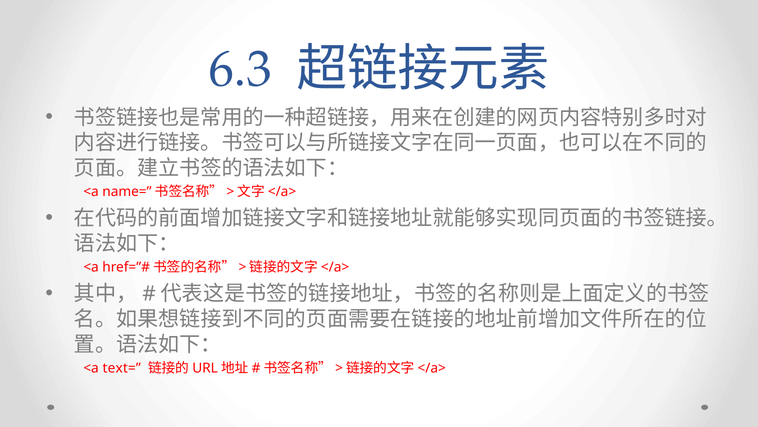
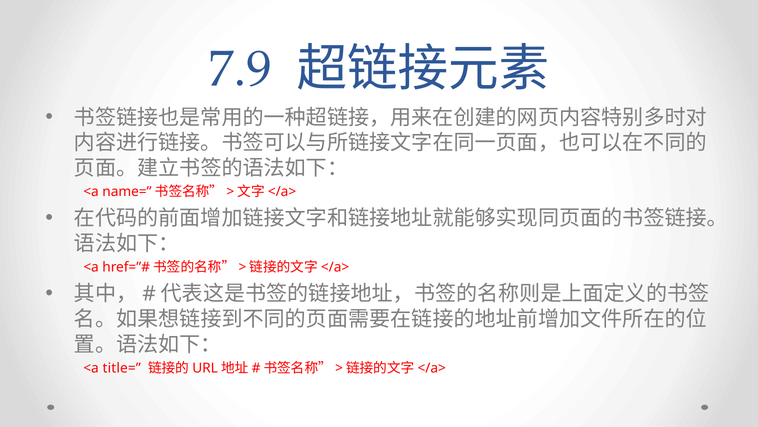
6.3: 6.3 -> 7.9 (240, 69)
text=: text= -> title= (122, 368)
